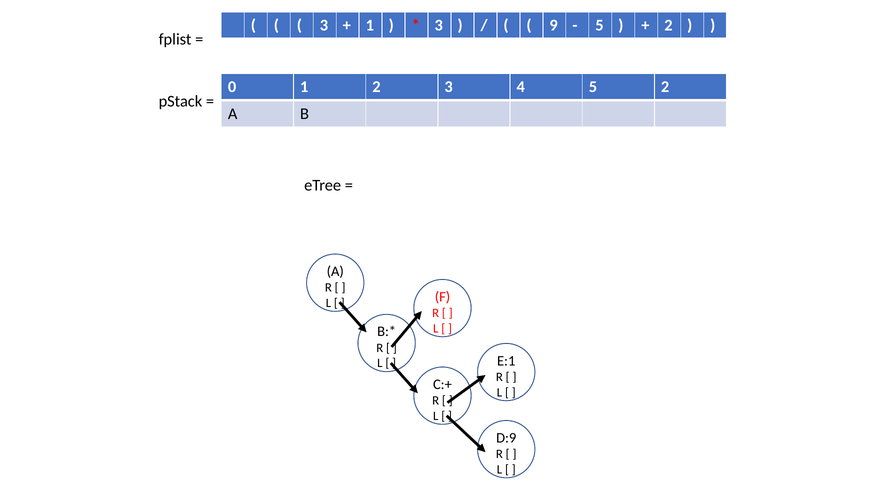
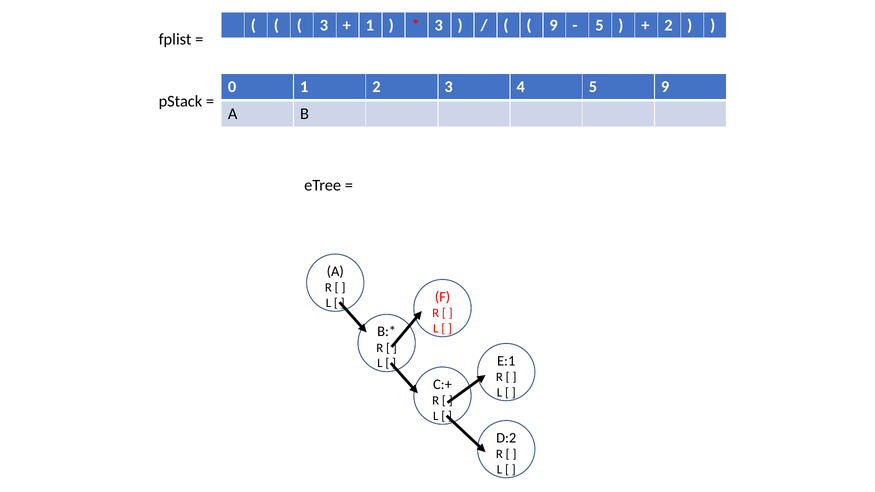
5 2: 2 -> 9 (665, 87)
D:9: D:9 -> D:2 (506, 438)
